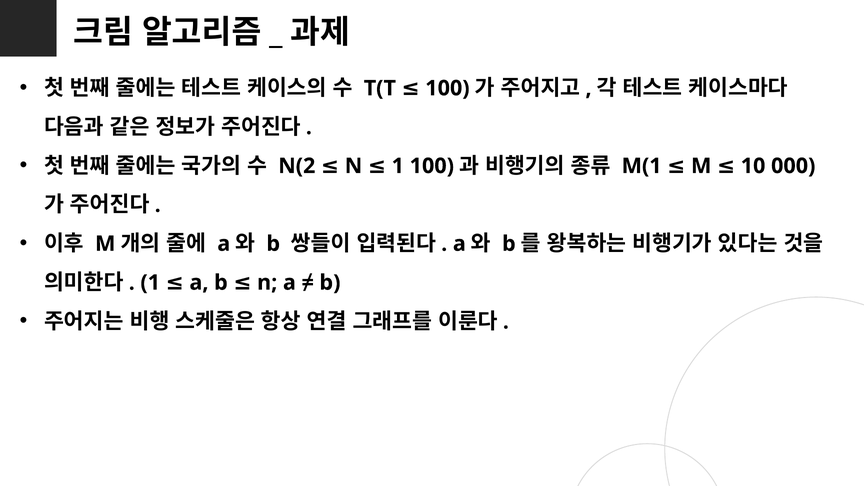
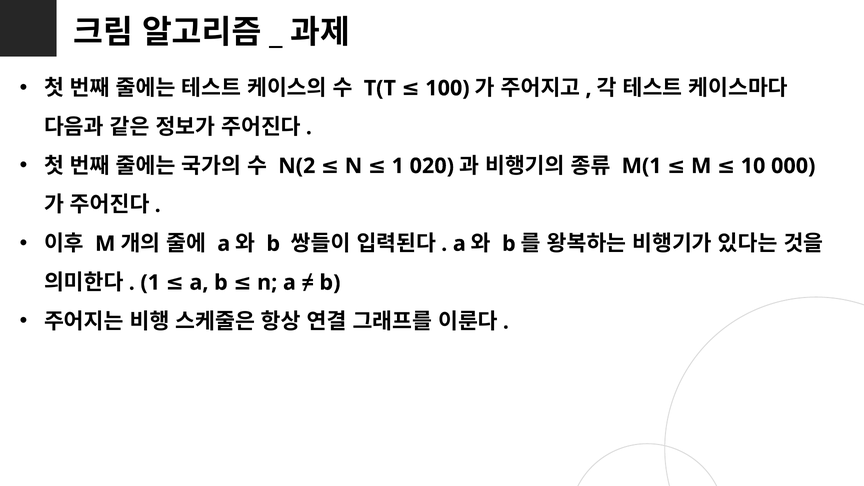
1 100: 100 -> 020 (432, 166)
